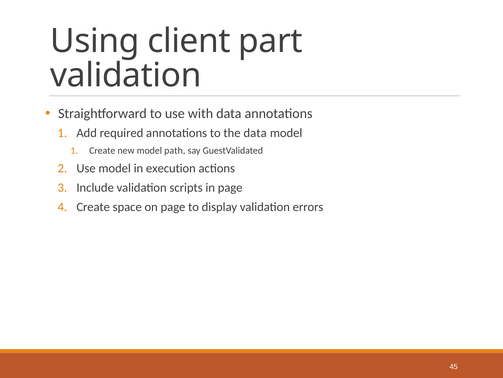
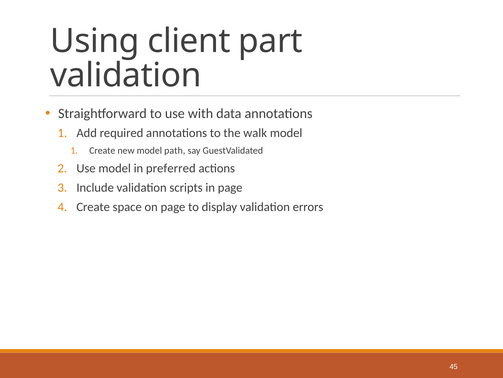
the data: data -> walk (255, 133)
execution: execution -> preferred (171, 168)
